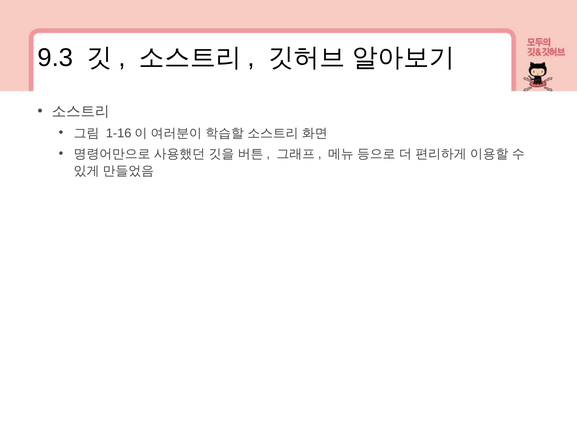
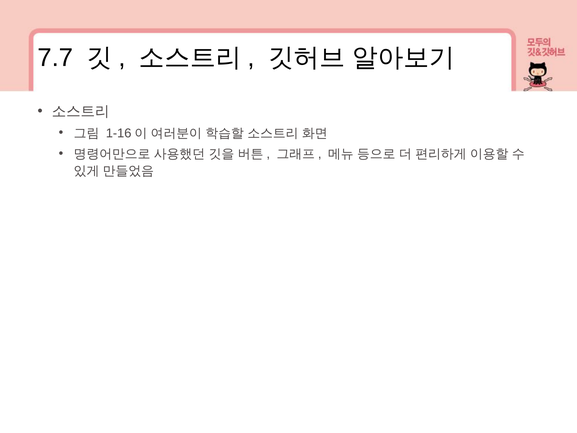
9.3: 9.3 -> 7.7 (55, 58)
